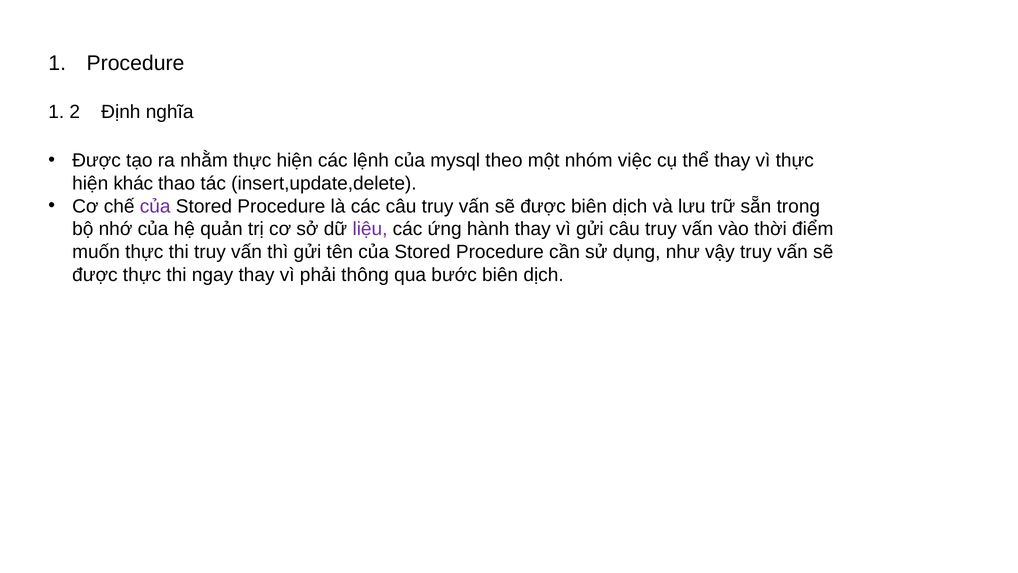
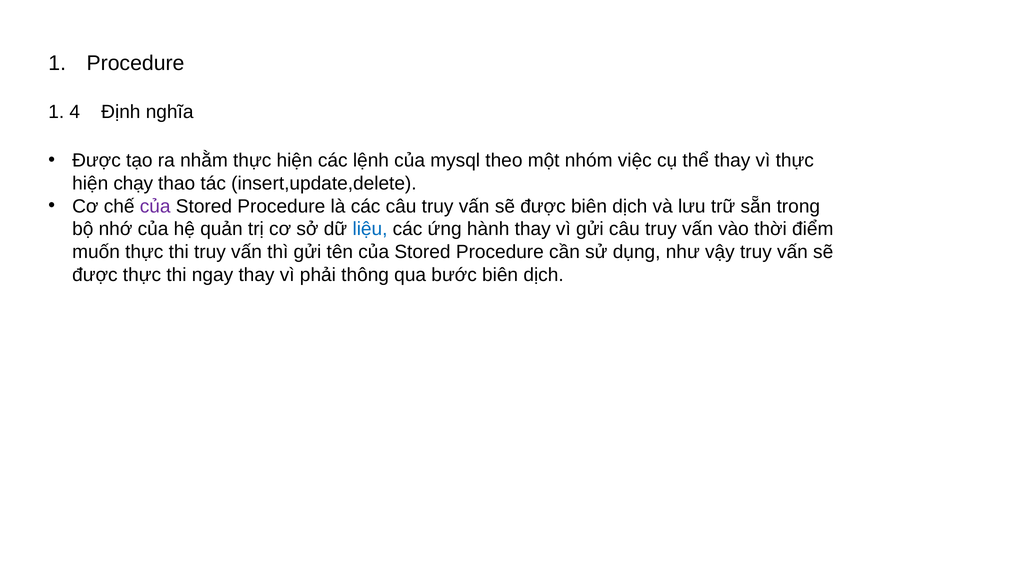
2: 2 -> 4 (75, 112)
khác: khác -> chạy (133, 183)
liệu colour: purple -> blue (370, 229)
